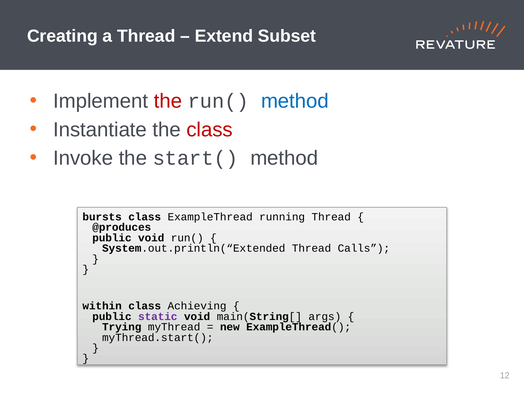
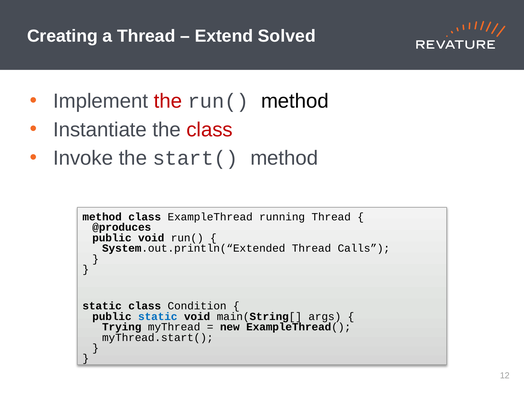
Subset: Subset -> Solved (287, 36)
method colour: blue -> black (295, 101)
bursts: bursts -> method (102, 217)
within: within -> static (102, 306)
Achieving: Achieving -> Condition (197, 306)
static colour: purple -> blue (158, 316)
